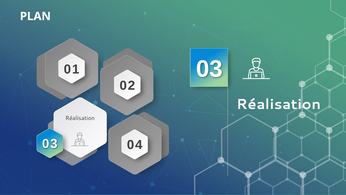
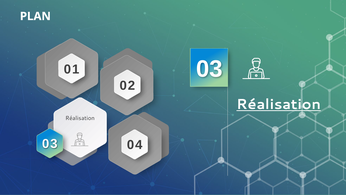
Réalisation underline: none -> present (279, 104)
